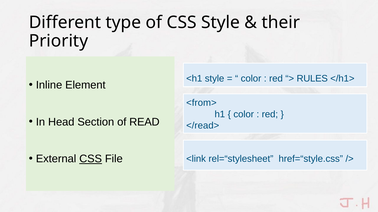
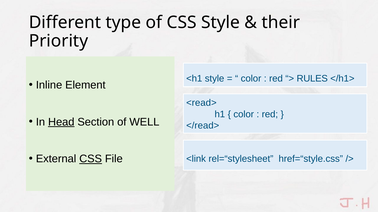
<from>: <from> -> <read> (201, 103)
Head underline: none -> present (61, 122)
READ: READ -> WELL (144, 122)
